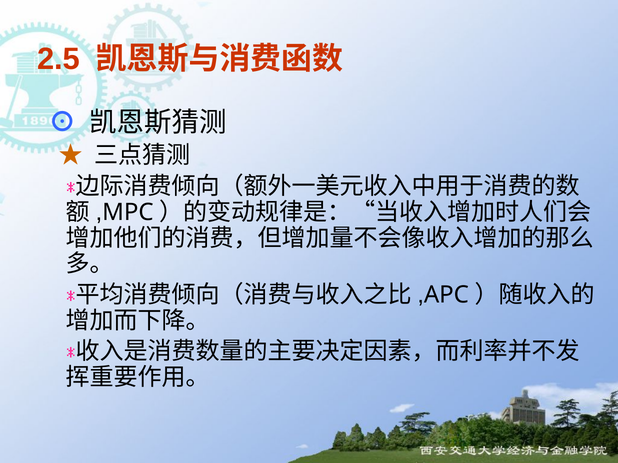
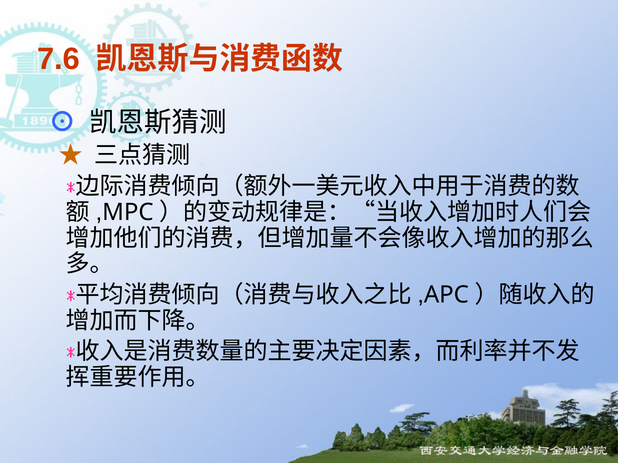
2.5: 2.5 -> 7.6 (59, 59)
